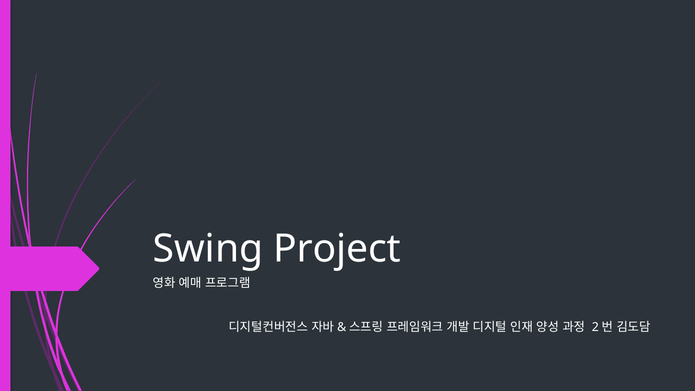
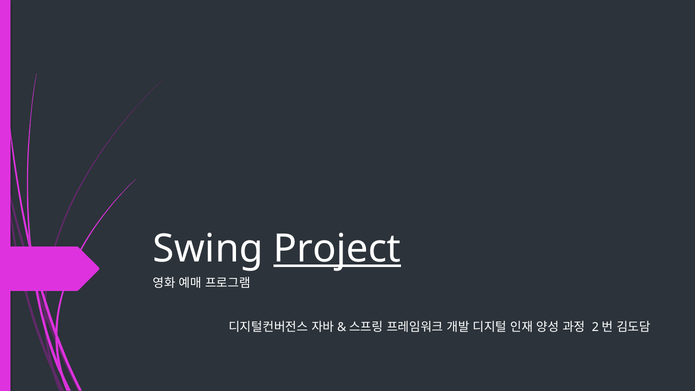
Project underline: none -> present (337, 249)
